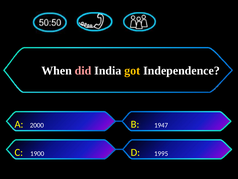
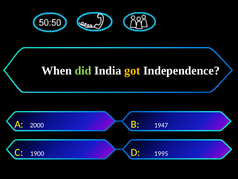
did colour: pink -> light green (83, 71)
